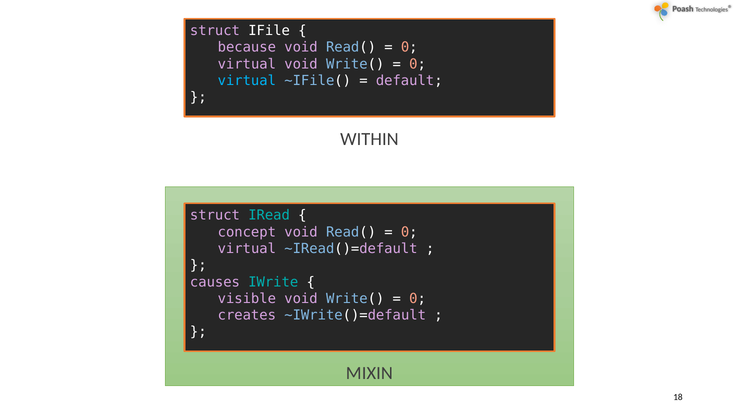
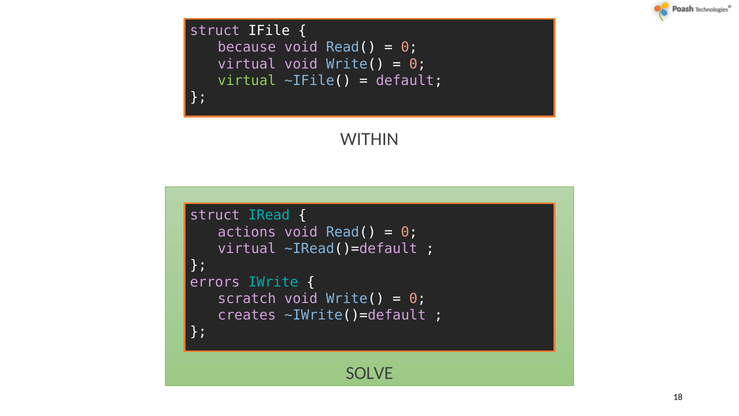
virtual colour: light blue -> light green (247, 81)
concept: concept -> actions (247, 232)
causes: causes -> errors (215, 282)
visible: visible -> scratch (247, 298)
MIXIN: MIXIN -> SOLVE (370, 373)
